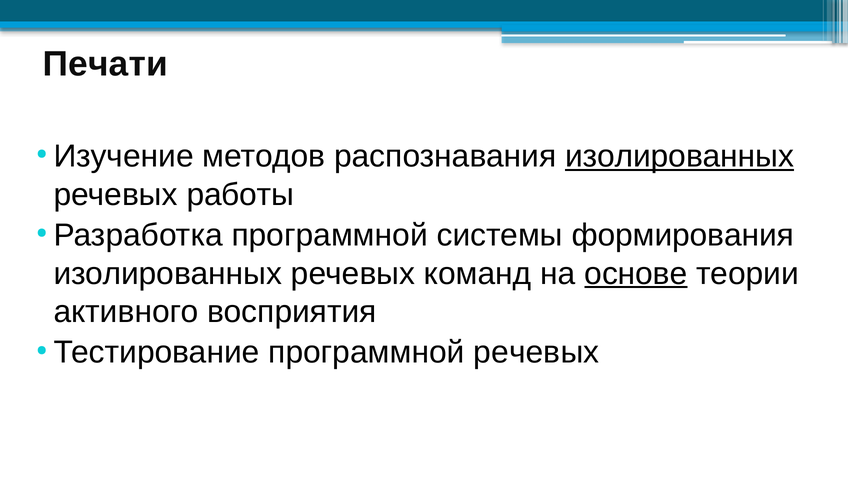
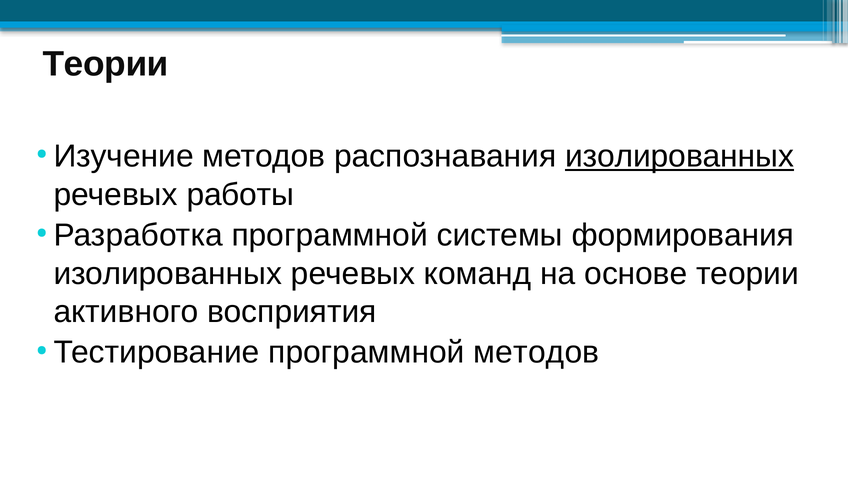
Печати: Печати -> Теории (106, 64)
основе underline: present -> none (636, 274)
программной речевых: речевых -> методов (536, 352)
